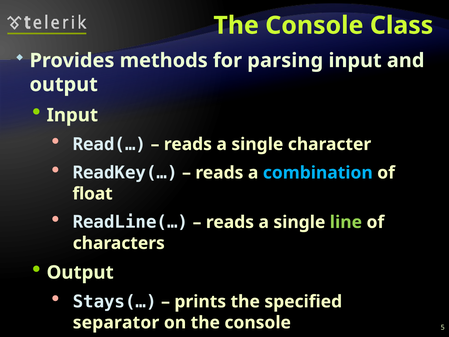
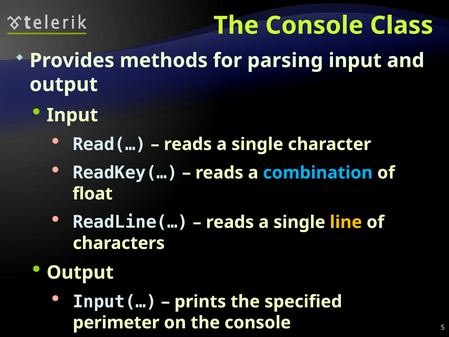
line colour: light green -> yellow (346, 222)
Stays(…: Stays(… -> Input(… (115, 301)
separator: separator -> perimeter (116, 322)
